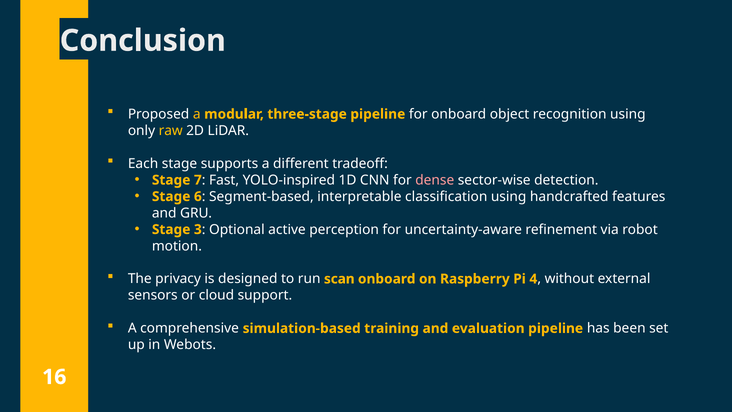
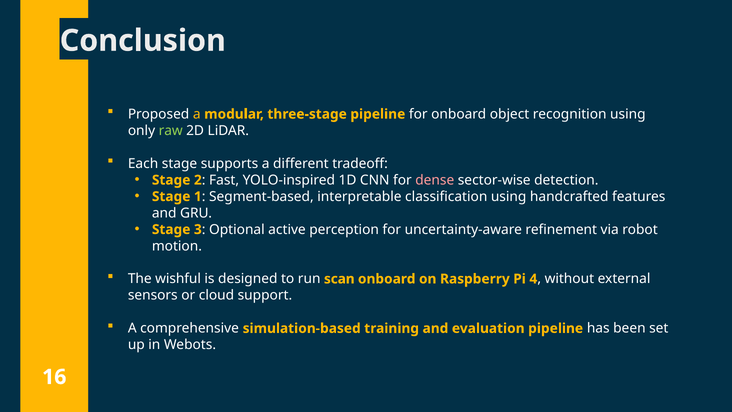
raw colour: yellow -> light green (171, 131)
7: 7 -> 2 (198, 180)
6: 6 -> 1 (198, 196)
privacy: privacy -> wishful (178, 279)
